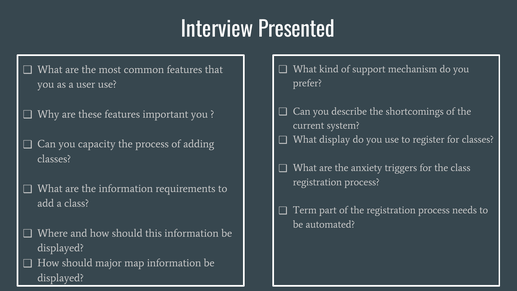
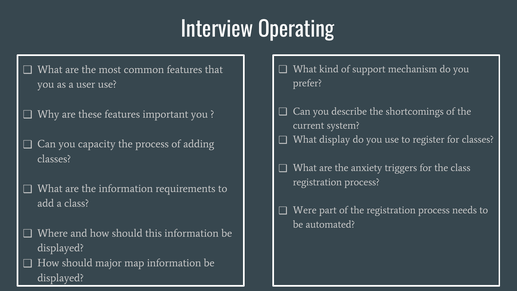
Presented: Presented -> Operating (296, 30)
Term: Term -> Were (305, 210)
